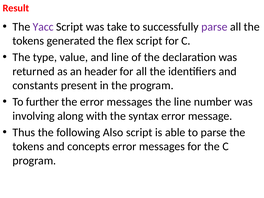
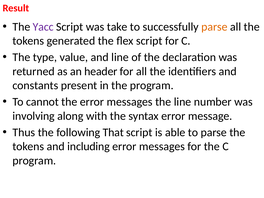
parse colour: purple -> orange (214, 27)
further: further -> cannot (42, 102)
Also: Also -> That (113, 132)
concepts: concepts -> including (89, 146)
